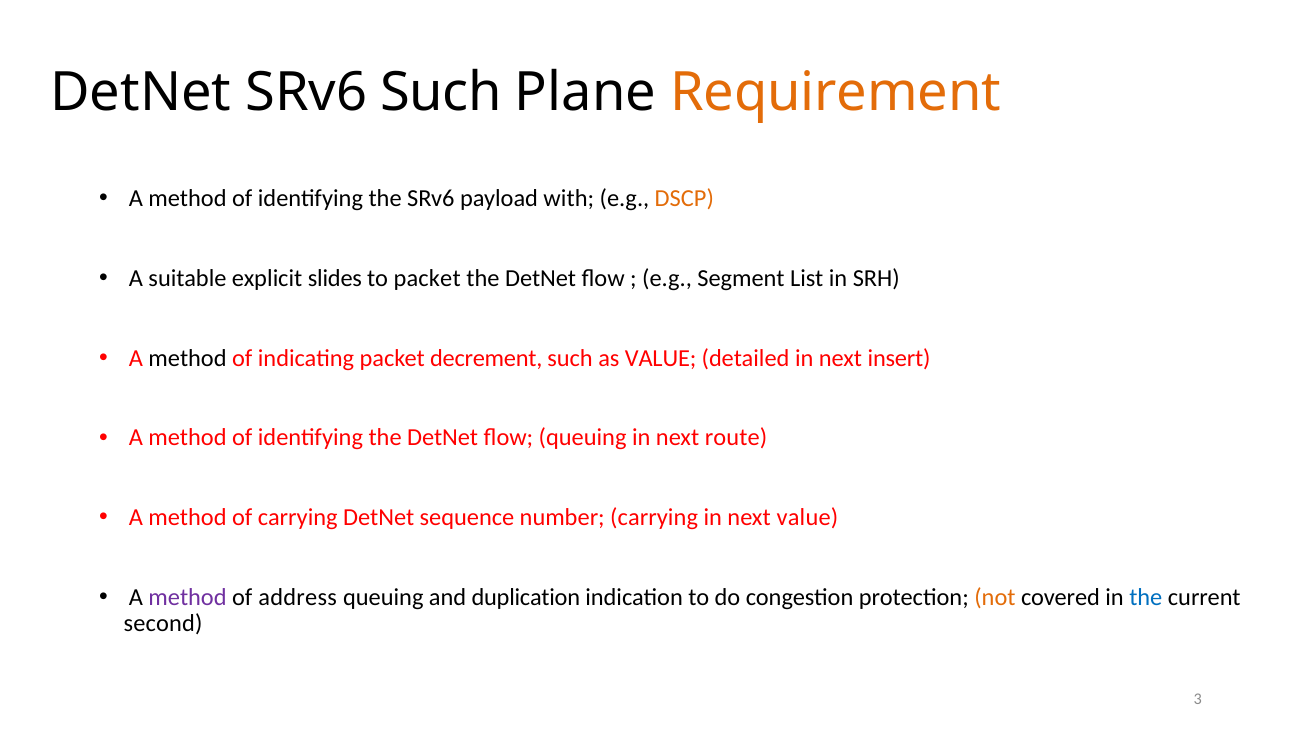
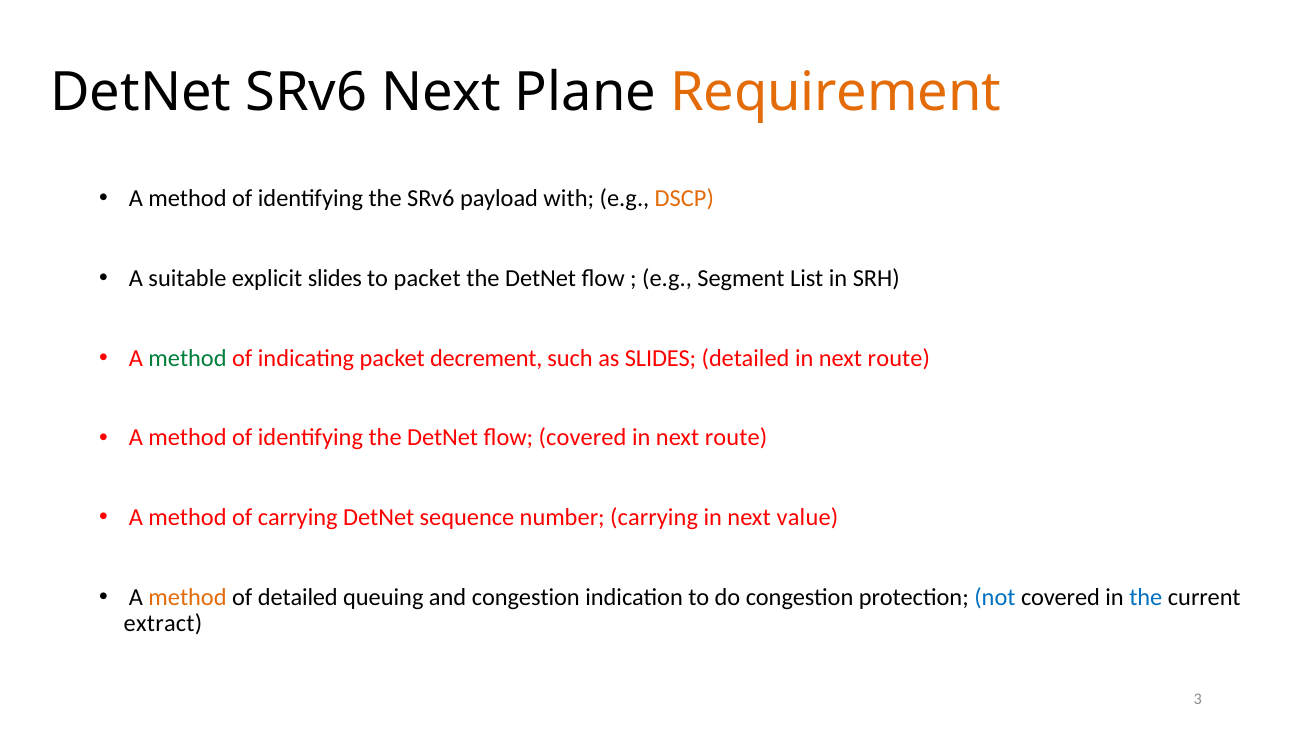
SRv6 Such: Such -> Next (441, 93)
method colour: black -> green (188, 358)
as VALUE: VALUE -> SLIDES (661, 358)
detailed in next insert: insert -> route (899, 358)
flow queuing: queuing -> covered (583, 438)
method colour: purple -> orange (188, 597)
of address: address -> detailed (298, 597)
and duplication: duplication -> congestion (526, 597)
not colour: orange -> blue (995, 597)
second: second -> extract (163, 624)
